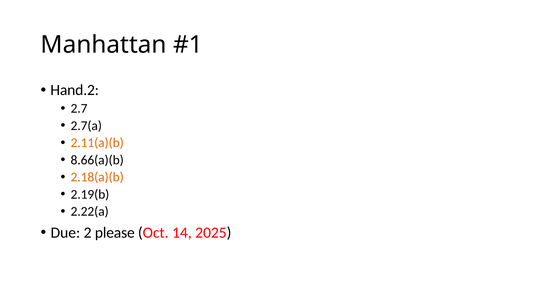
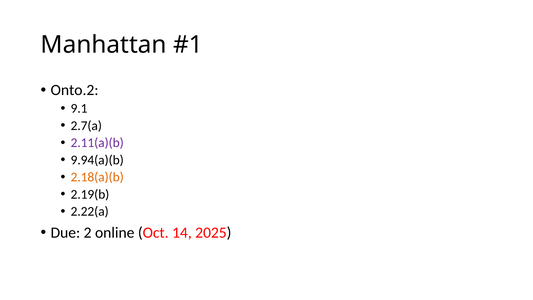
Hand.2: Hand.2 -> Onto.2 (75, 90)
2.7: 2.7 -> 9.1 (79, 108)
2.11(a)(b colour: orange -> purple (97, 143)
8.66(a)(b: 8.66(a)(b -> 9.94(a)(b (97, 160)
please: please -> online (115, 233)
